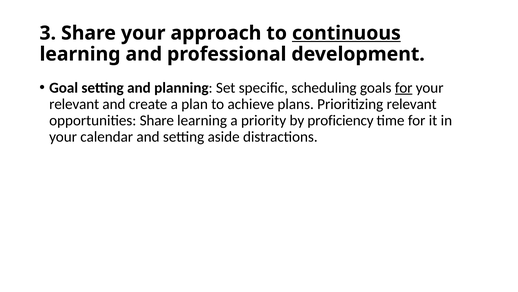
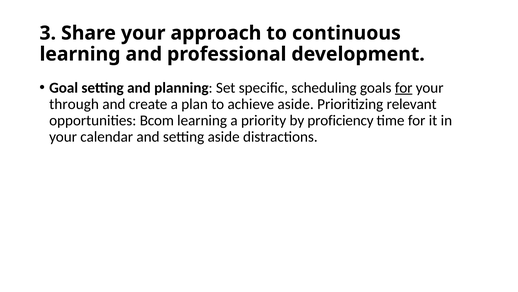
continuous underline: present -> none (346, 33)
relevant: relevant -> through (74, 104)
achieve plans: plans -> aside (296, 104)
opportunities Share: Share -> Bcom (157, 120)
